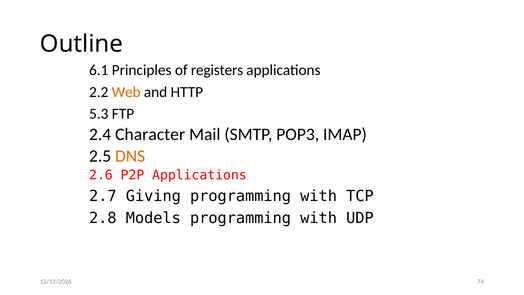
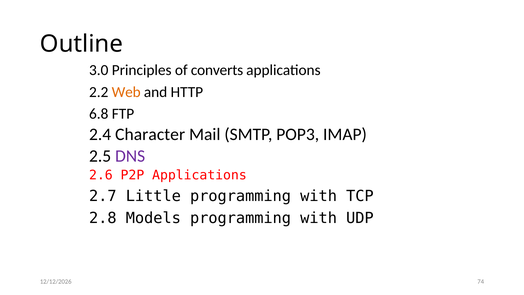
6.1: 6.1 -> 3.0 (99, 70)
registers: registers -> converts (217, 70)
5.3: 5.3 -> 6.8 (99, 114)
DNS colour: orange -> purple (130, 156)
Giving: Giving -> Little (153, 196)
